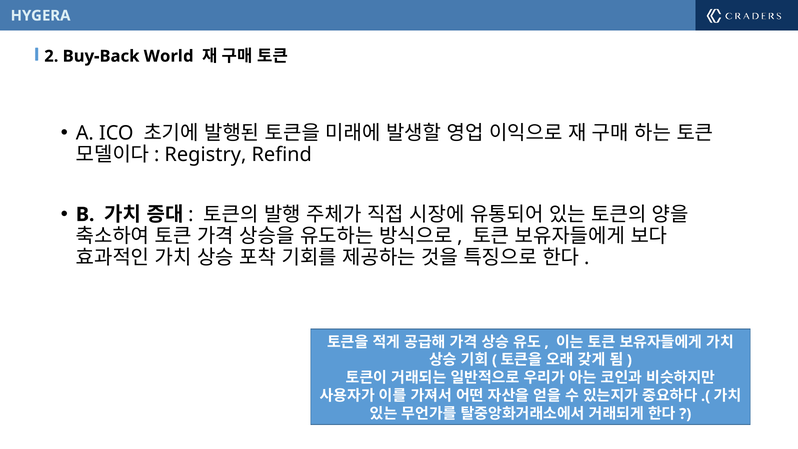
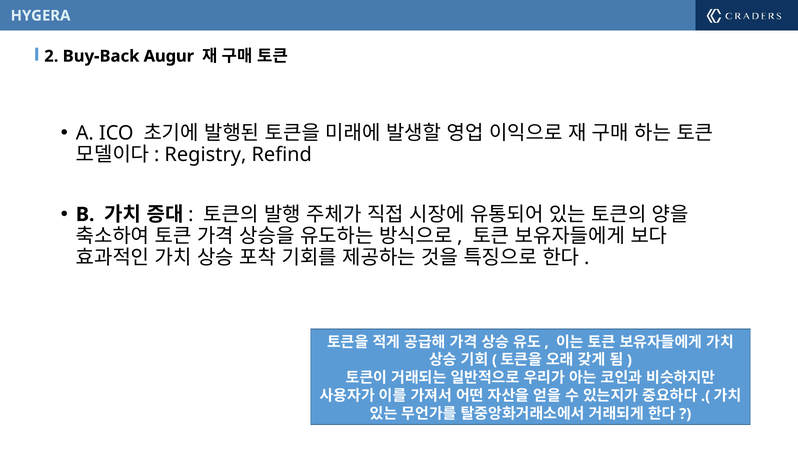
World: World -> Augur (169, 56)
